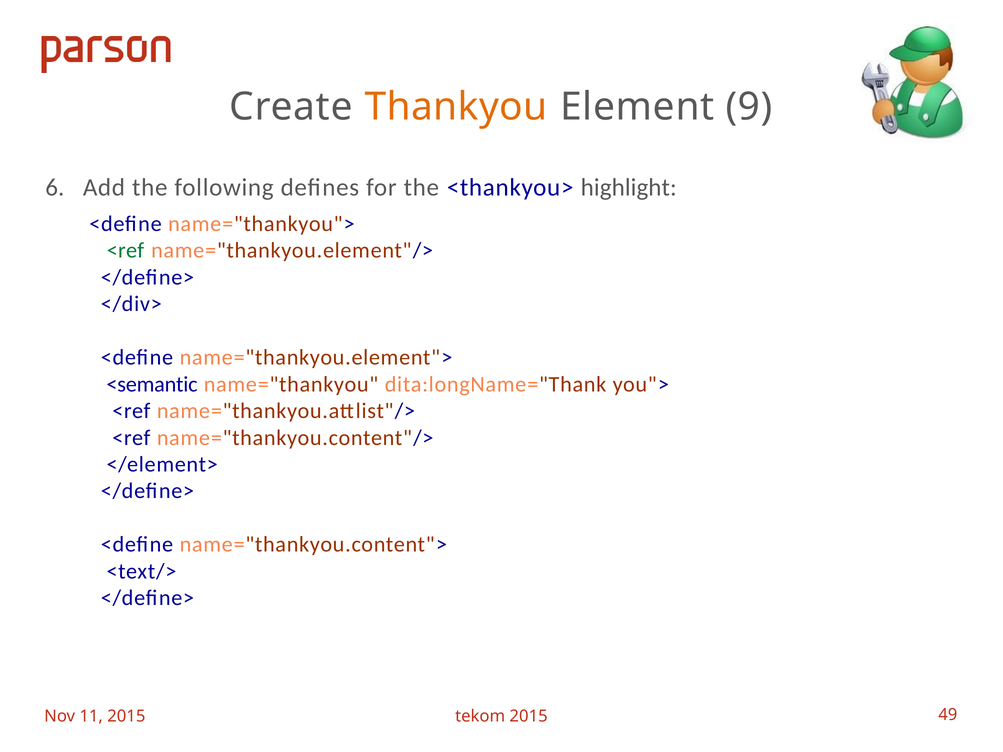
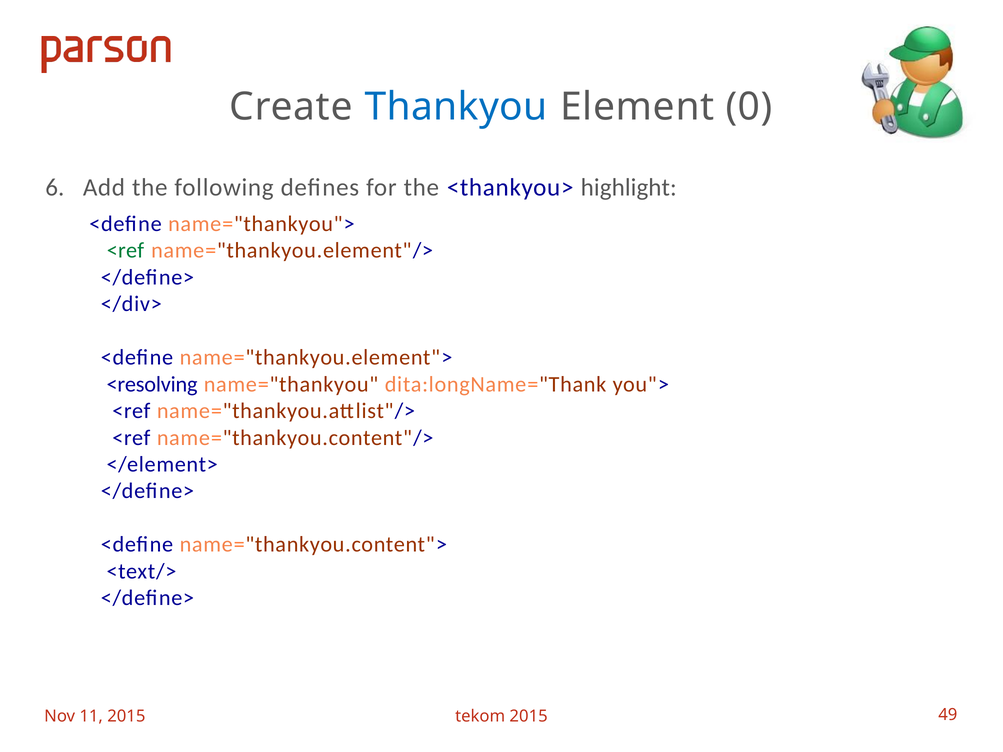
Thankyou colour: orange -> blue (456, 107)
9: 9 -> 0 (749, 107)
<semantic: <semantic -> <resolving (152, 384)
